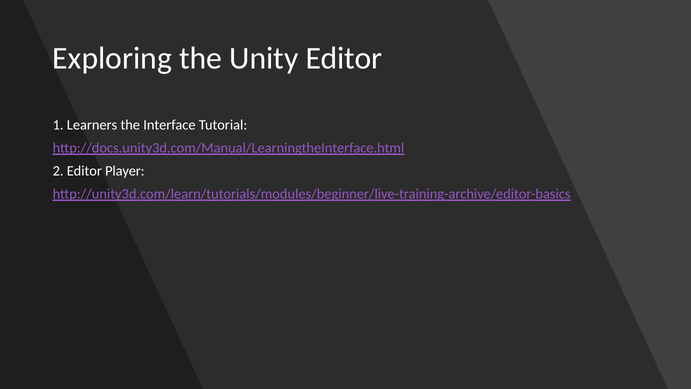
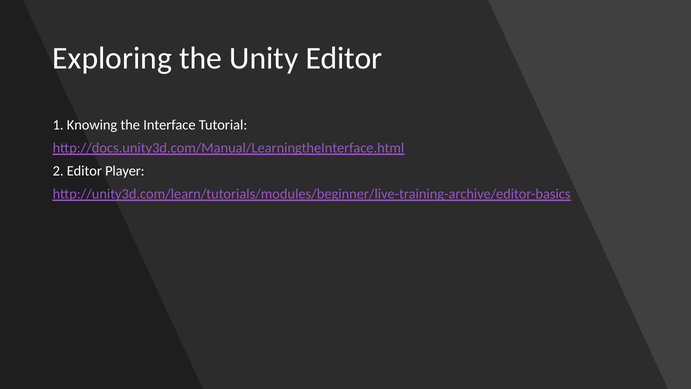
Learners: Learners -> Knowing (92, 125)
